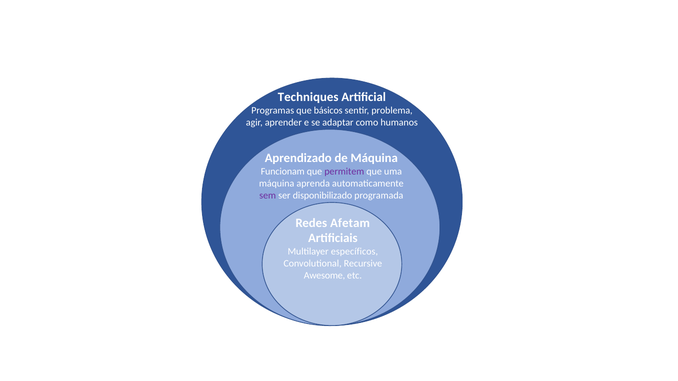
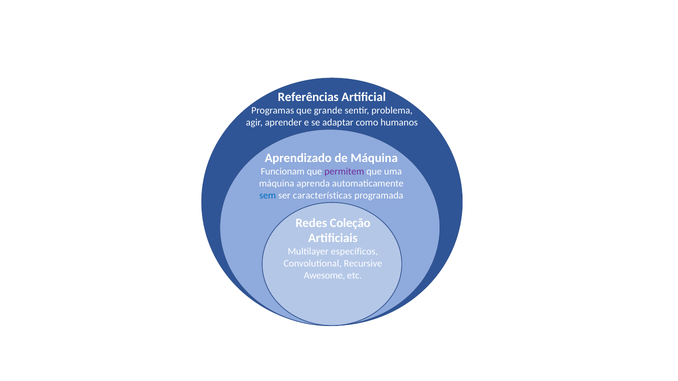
Techniques: Techniques -> Referências (308, 97)
básicos: básicos -> grande (328, 111)
sem colour: purple -> blue (268, 195)
disponibilizado: disponibilizado -> características (322, 195)
Afetam: Afetam -> Coleção (350, 223)
